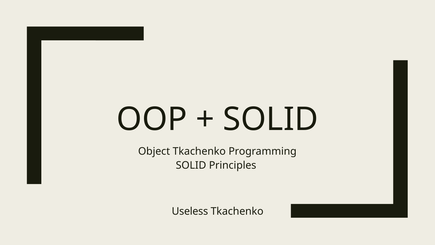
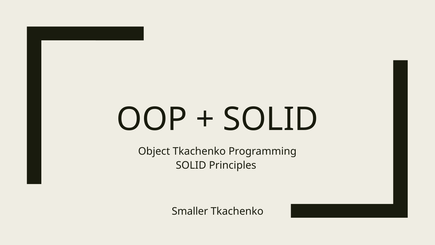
Useless: Useless -> Smaller (190, 211)
